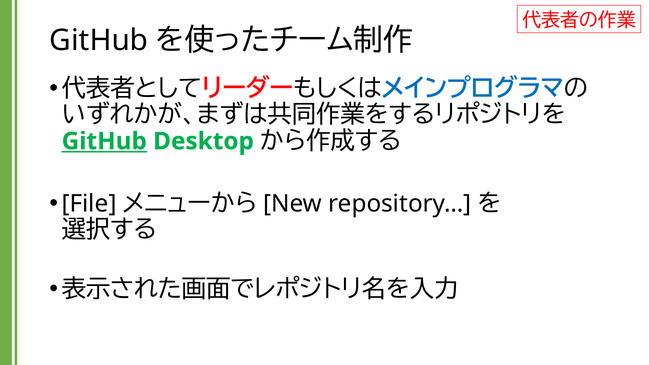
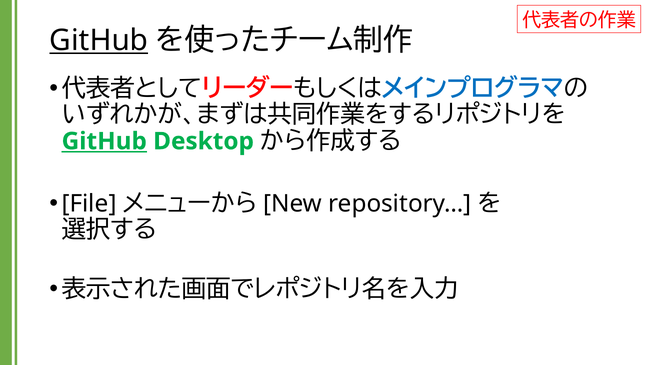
GitHub underline: none -> present (99, 40)
